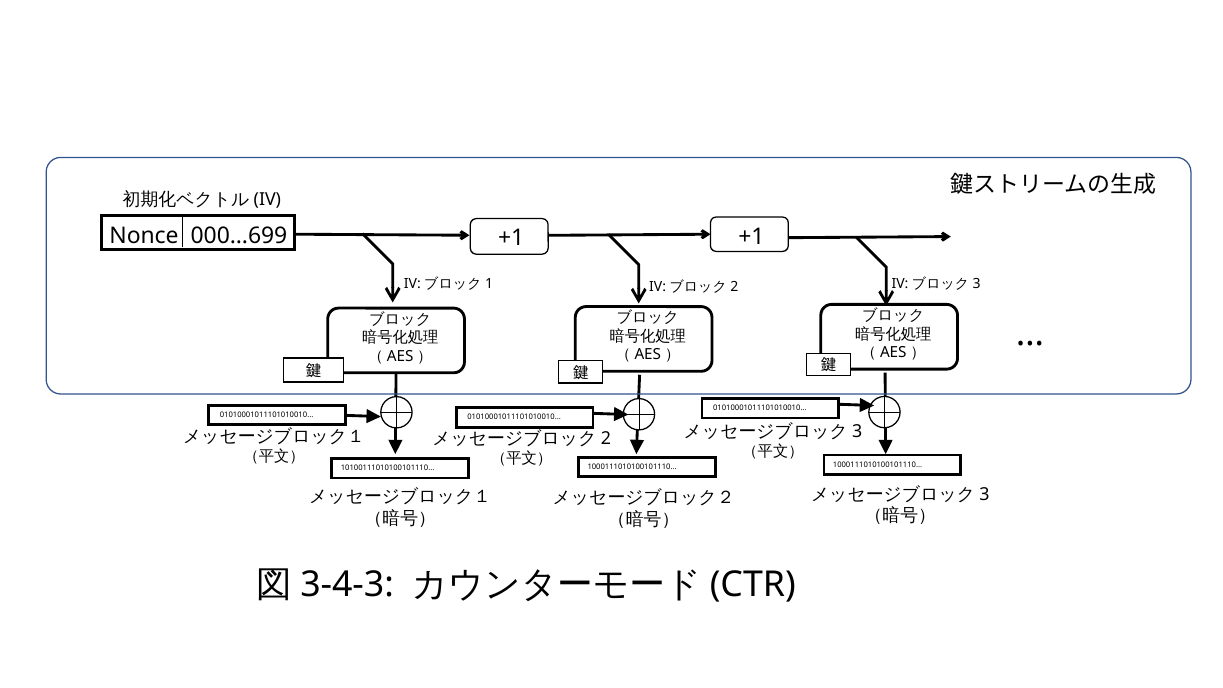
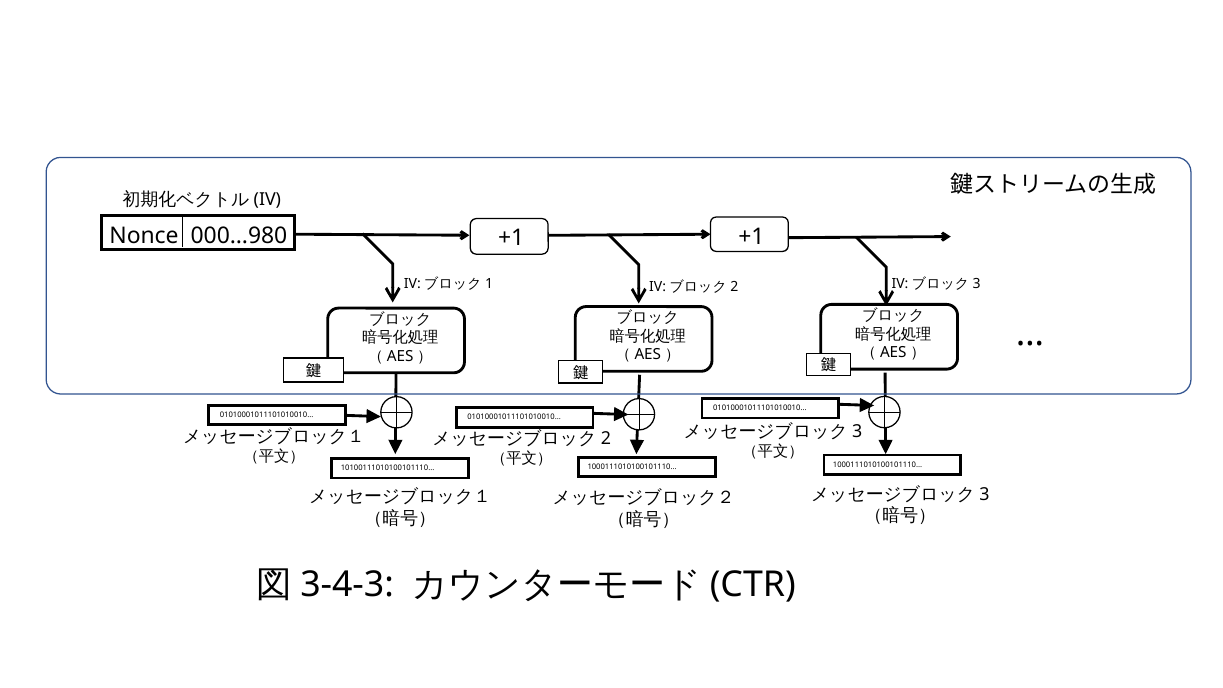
000…699: 000…699 -> 000…980 (239, 236)
